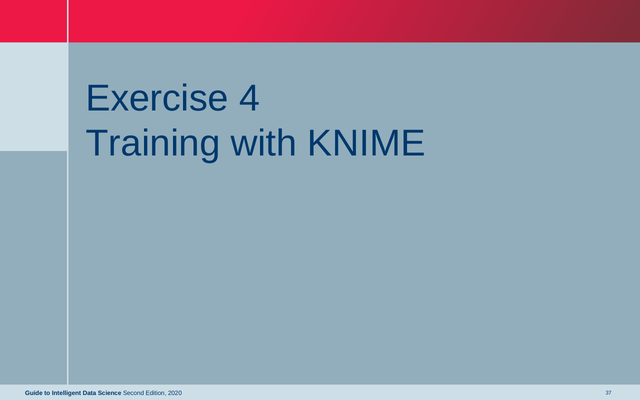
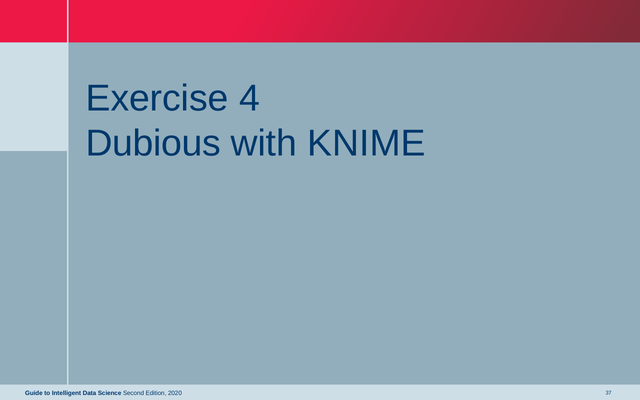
Training: Training -> Dubious (153, 143)
